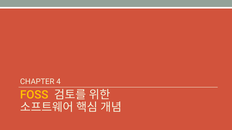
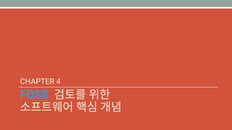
FOSS colour: yellow -> light blue (34, 95)
